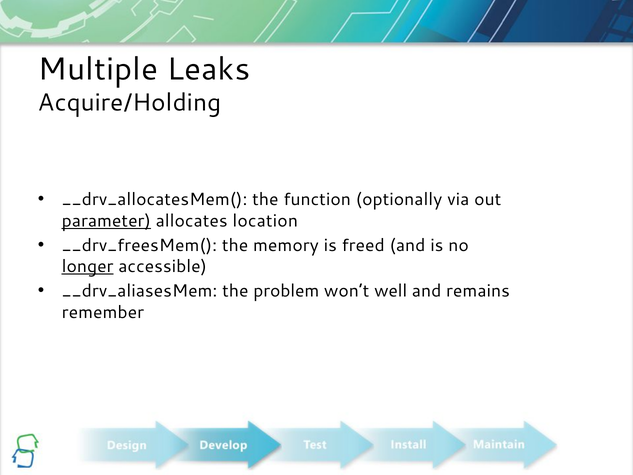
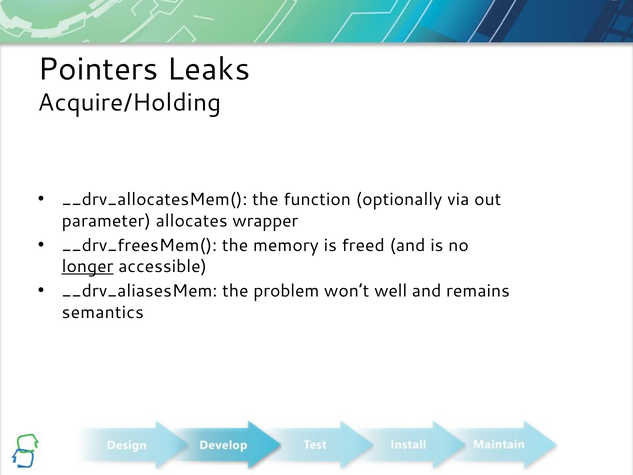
Multiple: Multiple -> Pointers (98, 69)
parameter underline: present -> none (106, 221)
location: location -> wrapper (265, 221)
remember: remember -> semantics (103, 312)
